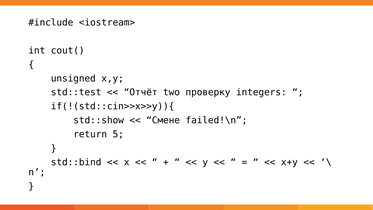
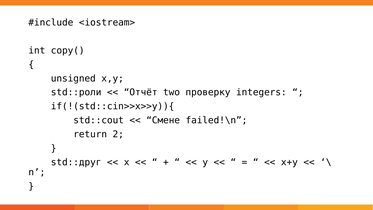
cout(: cout( -> copy( (68, 50)
std::test: std::test -> std::роли (76, 92)
std::show: std::show -> std::cout (99, 120)
5: 5 -> 2 (118, 134)
std::bind: std::bind -> std::друг (76, 162)
